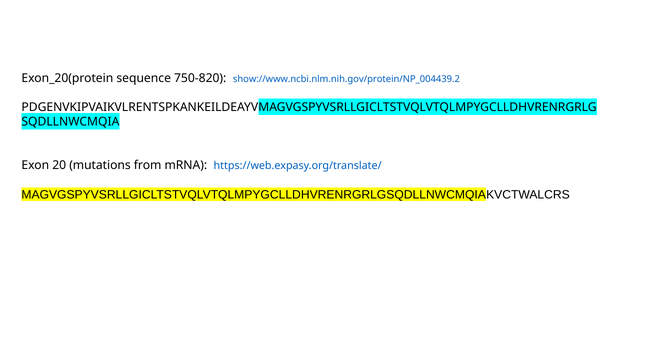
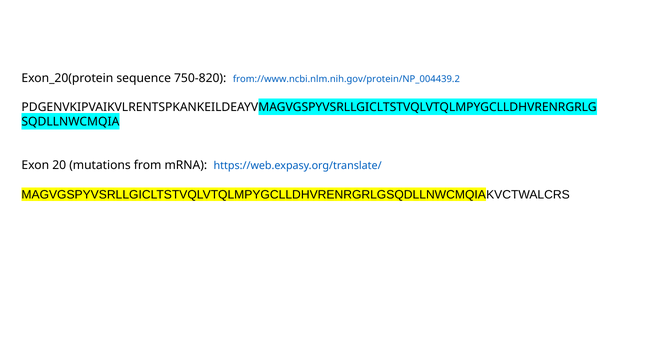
show://www.ncbi.nlm.nih.gov/protein/NP_004439.2: show://www.ncbi.nlm.nih.gov/protein/NP_004439.2 -> from://www.ncbi.nlm.nih.gov/protein/NP_004439.2 (346, 79)
